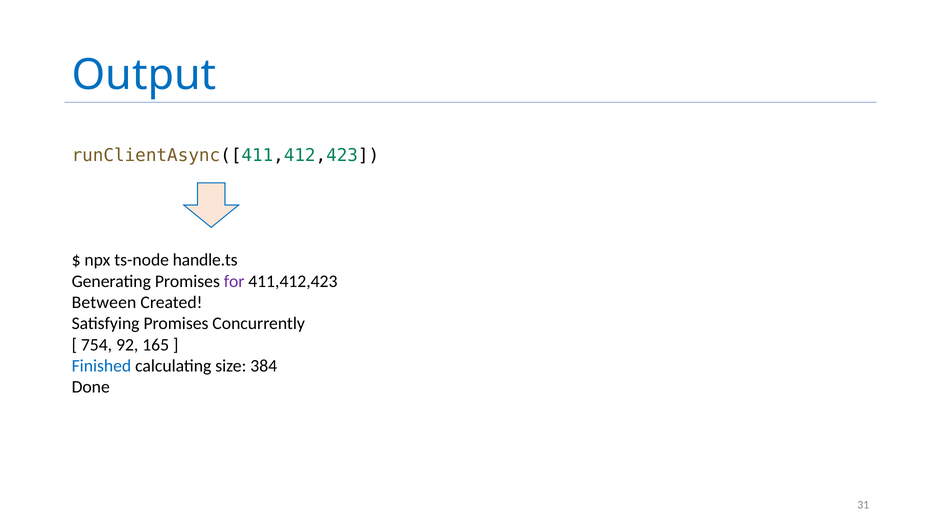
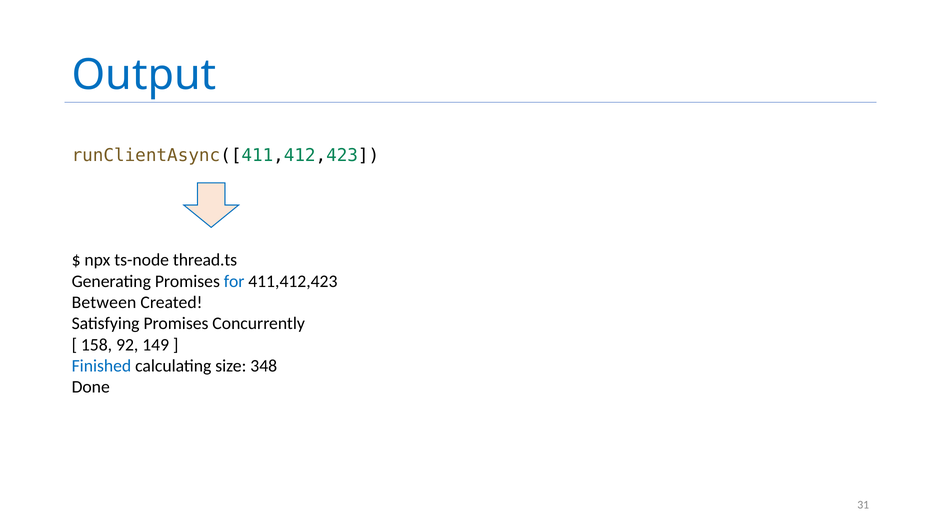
handle.ts: handle.ts -> thread.ts (205, 260)
for colour: purple -> blue (234, 281)
754: 754 -> 158 (96, 345)
165: 165 -> 149 (156, 345)
384: 384 -> 348 (264, 366)
